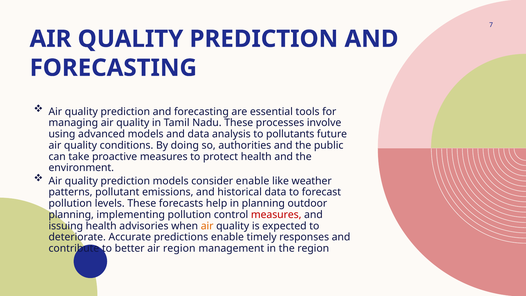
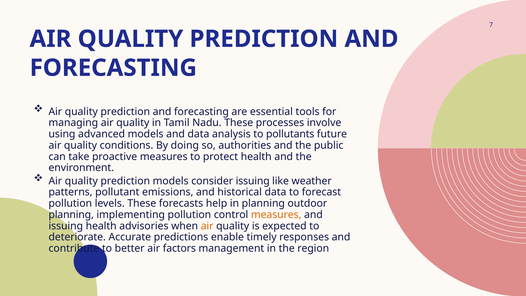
consider enable: enable -> issuing (253, 181)
measures colour: red -> orange (276, 215)
air region: region -> factors (179, 248)
